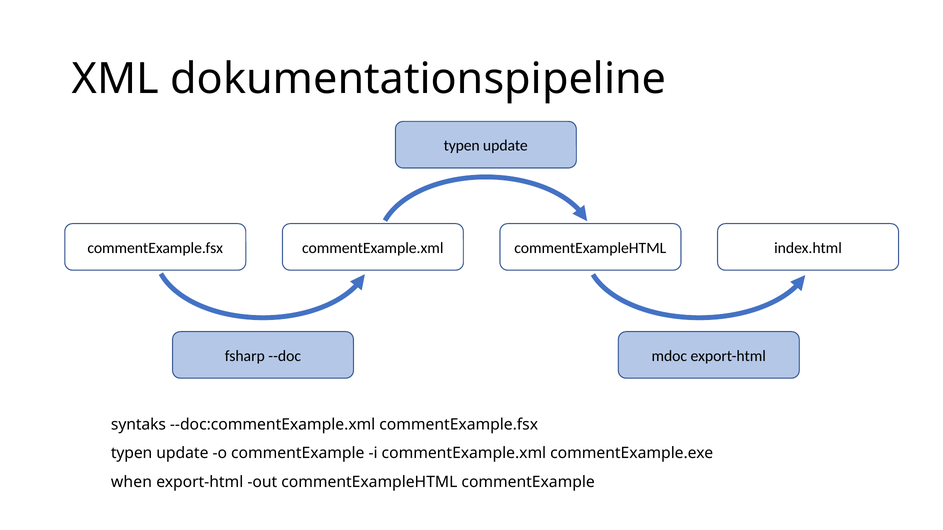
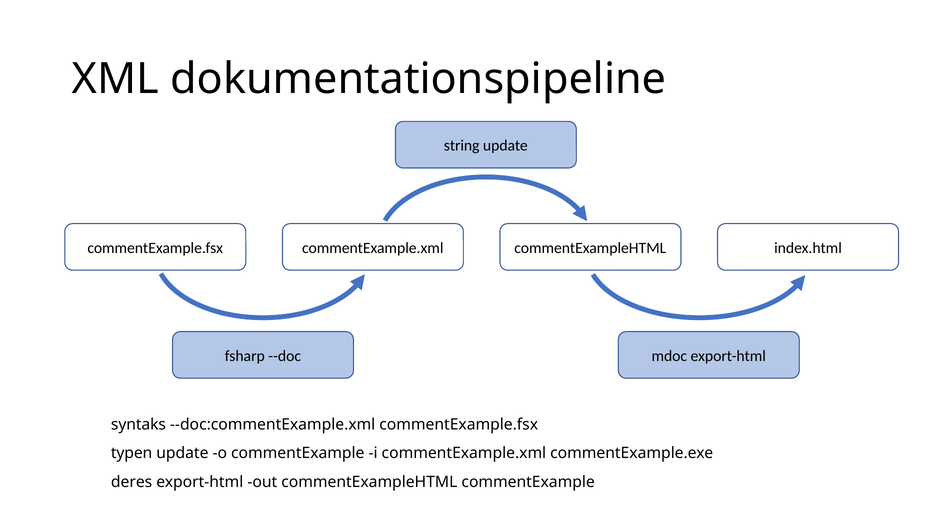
typen: typen -> string (462, 146)
when: when -> deres (132, 482)
